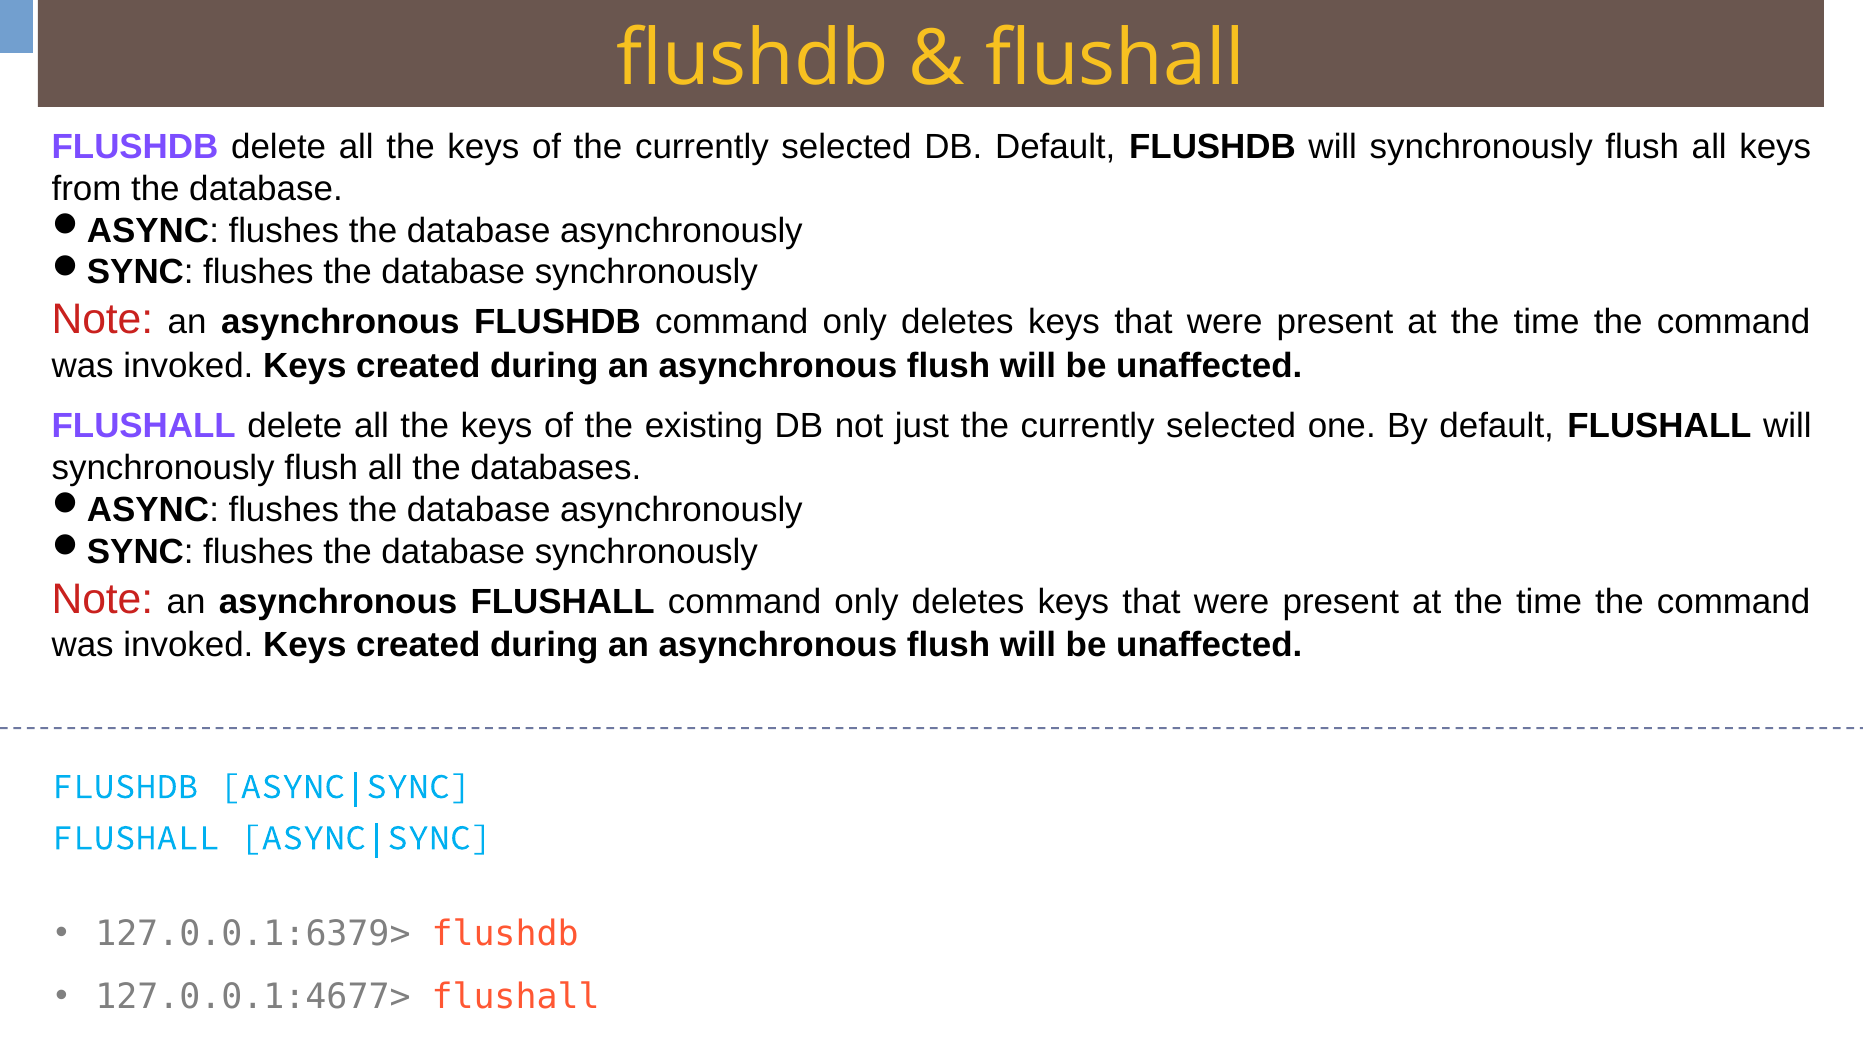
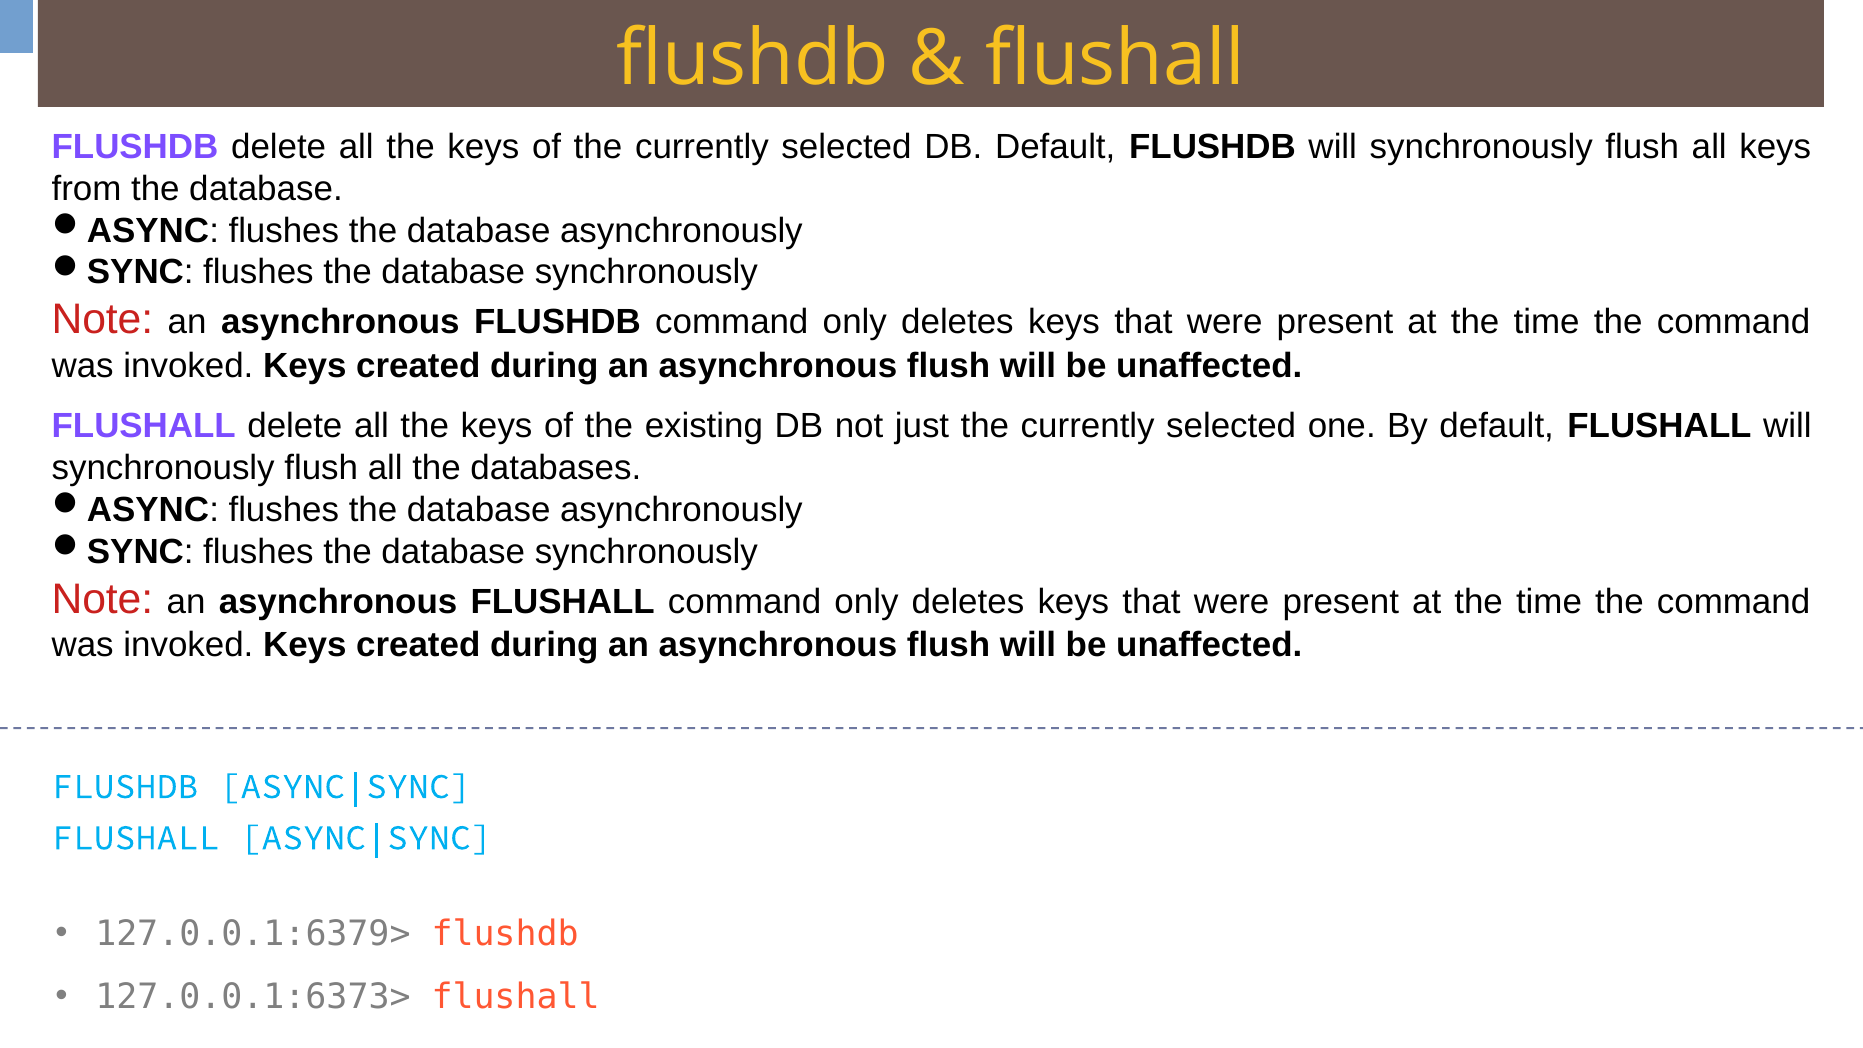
127.0.0.1:4677>: 127.0.0.1:4677> -> 127.0.0.1:6373> (253, 997)
